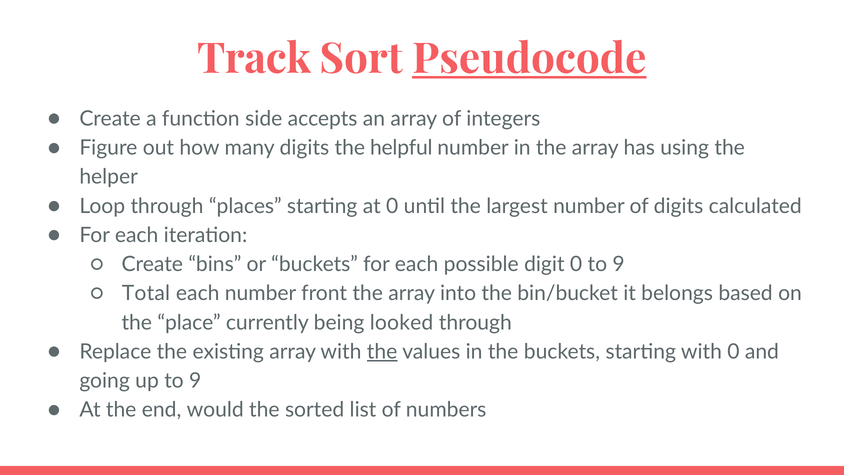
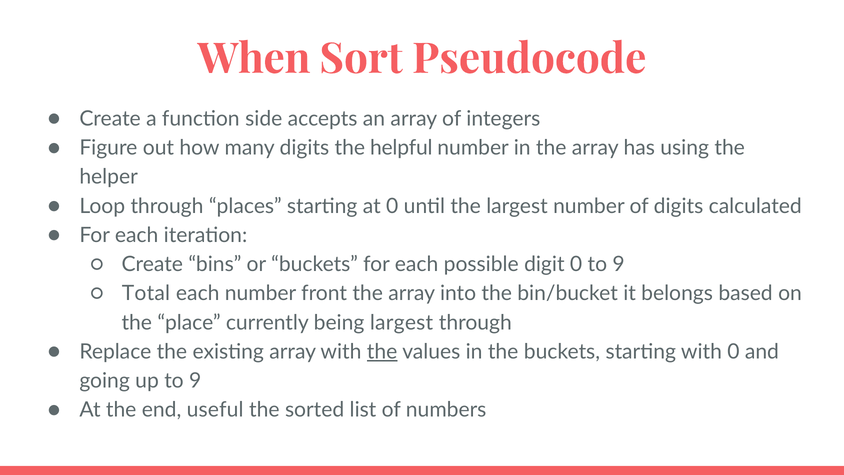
Track: Track -> When (254, 59)
Pseudocode underline: present -> none (529, 59)
being looked: looked -> largest (402, 322)
would: would -> useful (215, 410)
